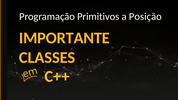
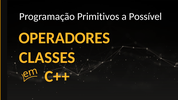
Posição: Posição -> Possível (145, 17)
IMPORTANTE: IMPORTANTE -> OPERADORES (64, 38)
